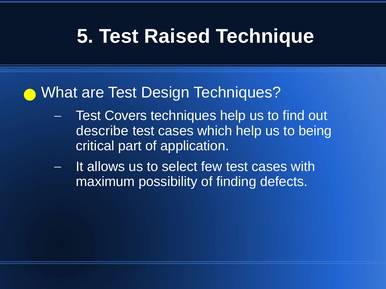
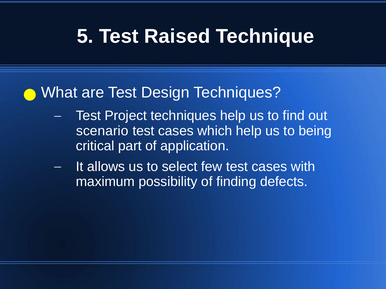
Covers: Covers -> Project (126, 116)
describe: describe -> scenario (102, 131)
